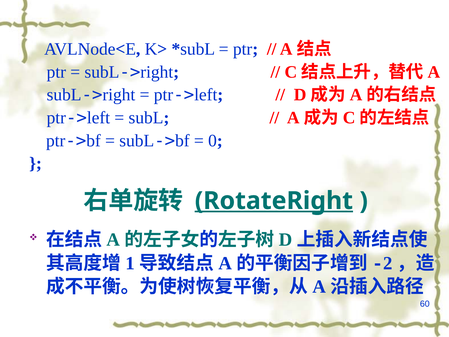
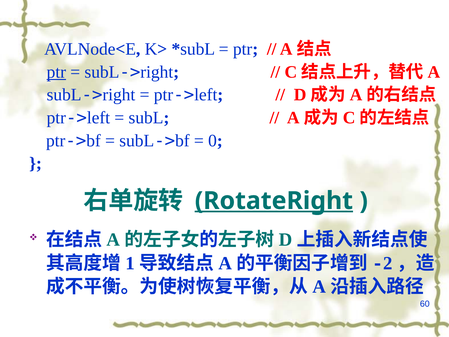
ptr underline: none -> present (56, 72)
